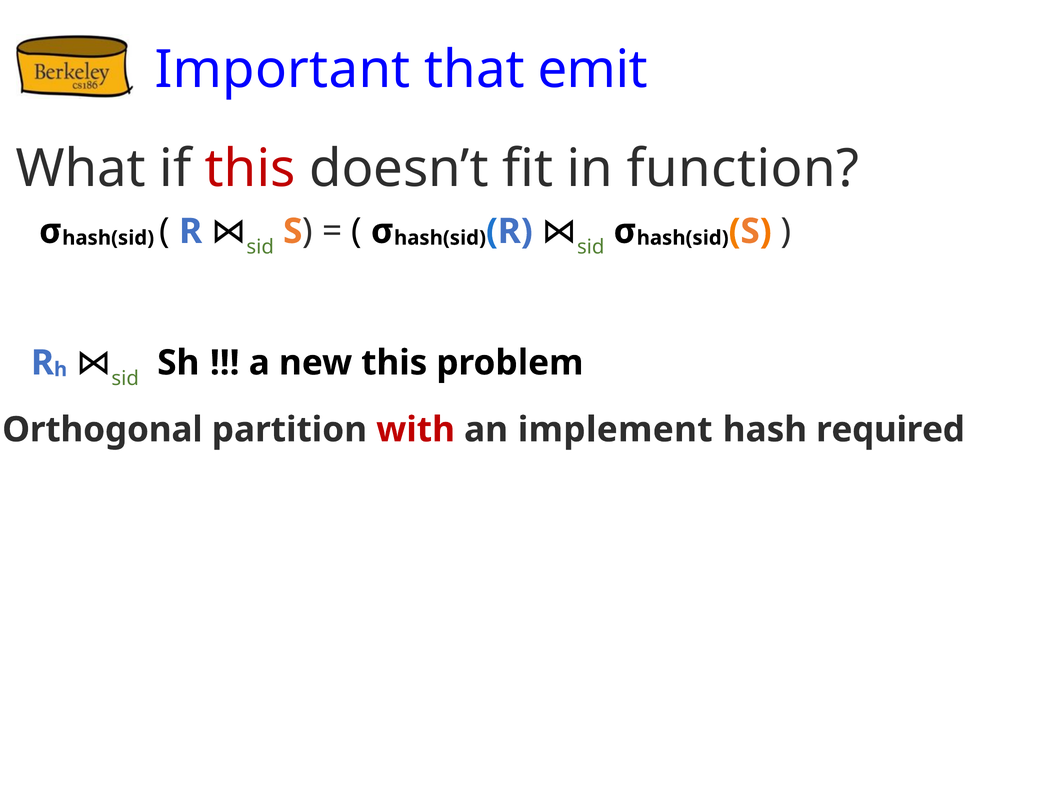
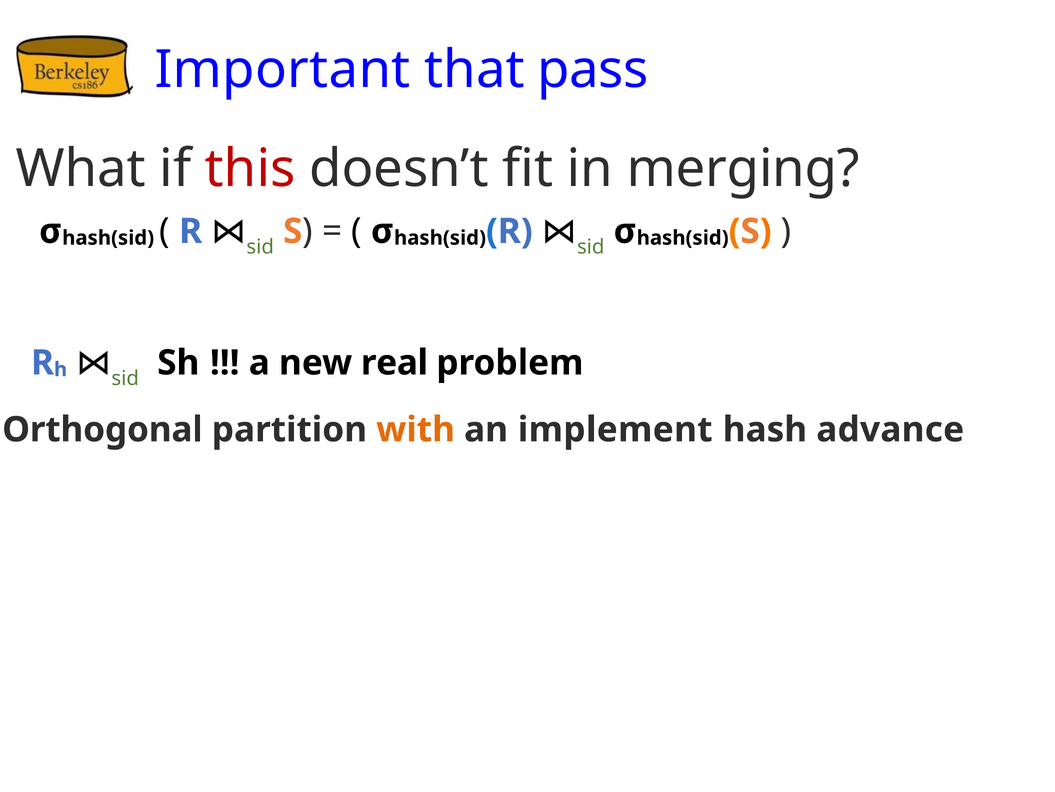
emit: emit -> pass (593, 70)
function: function -> merging (743, 169)
new this: this -> real (394, 363)
with colour: red -> orange (416, 429)
required: required -> advance (890, 429)
